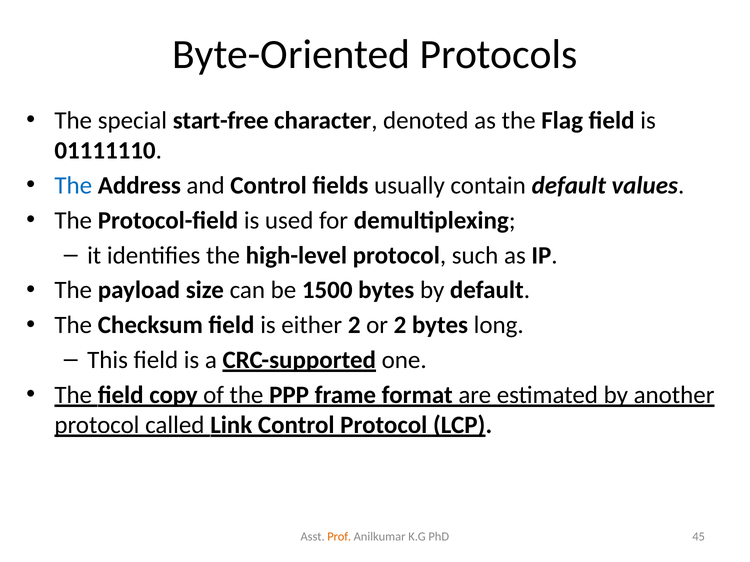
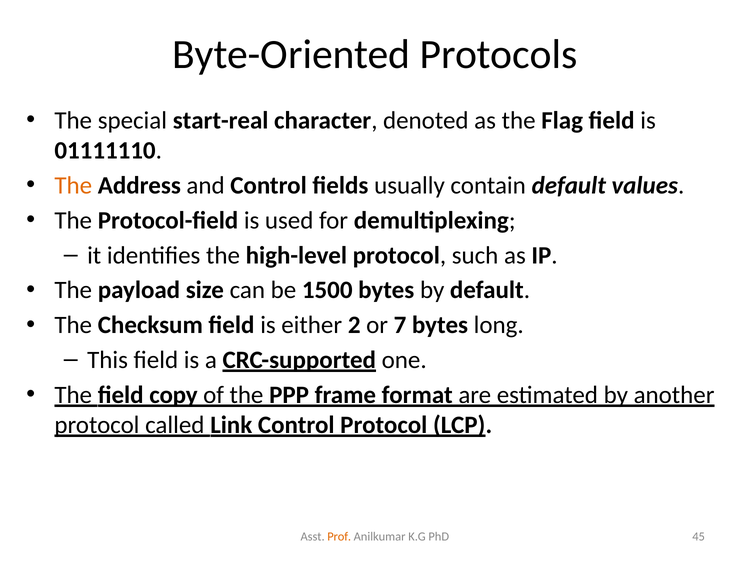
start-free: start-free -> start-real (221, 121)
The colour: blue -> orange (73, 186)
or 2: 2 -> 7 (400, 325)
